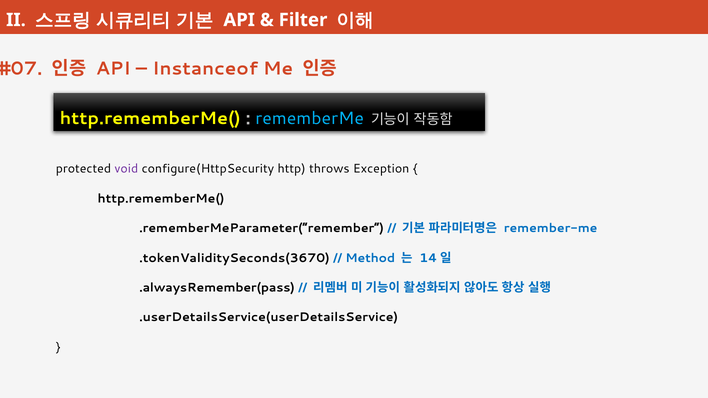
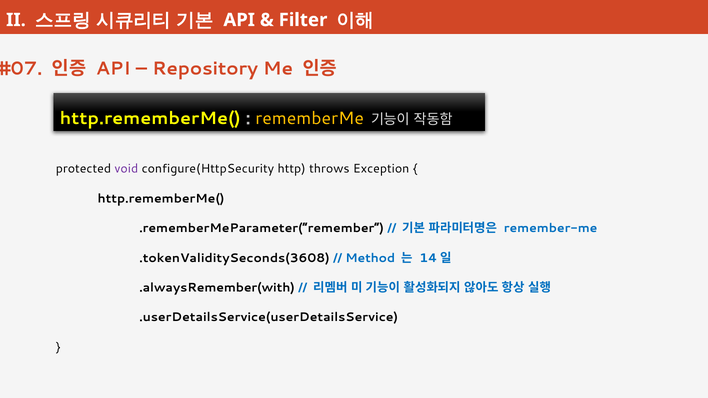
Instanceof: Instanceof -> Repository (205, 69)
rememberMe colour: light blue -> yellow (310, 119)
.tokenValiditySeconds(3670: .tokenValiditySeconds(3670 -> .tokenValiditySeconds(3608 (235, 258)
.alwaysRemember(pass: .alwaysRemember(pass -> .alwaysRemember(with (217, 288)
